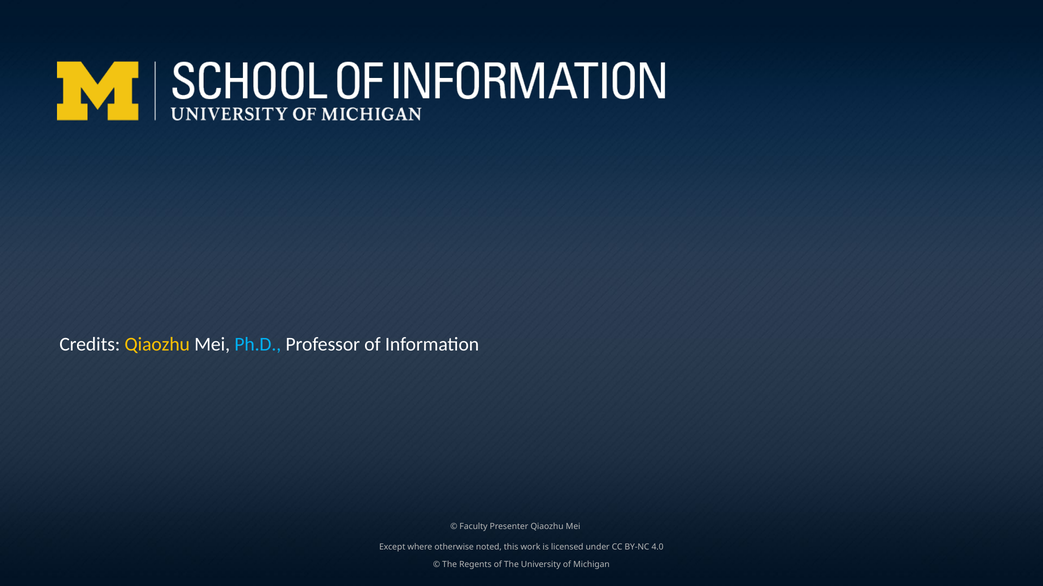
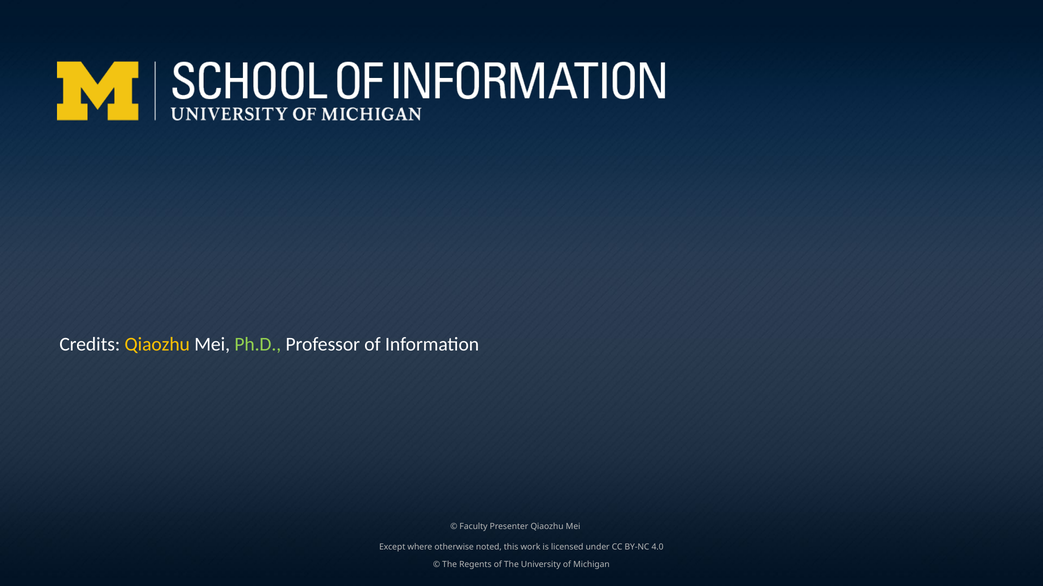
Ph.D colour: light blue -> light green (258, 345)
